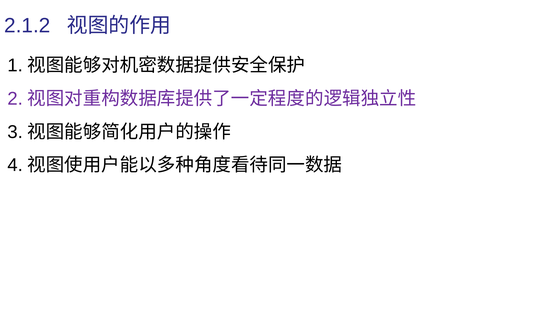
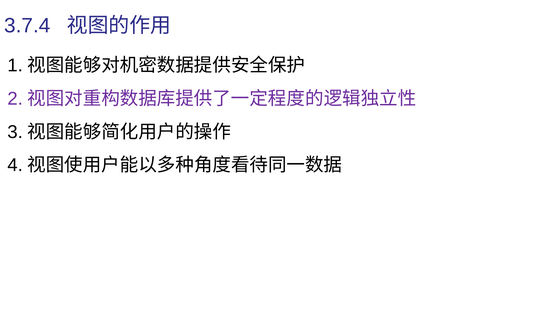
2.1.2: 2.1.2 -> 3.7.4 (27, 26)
